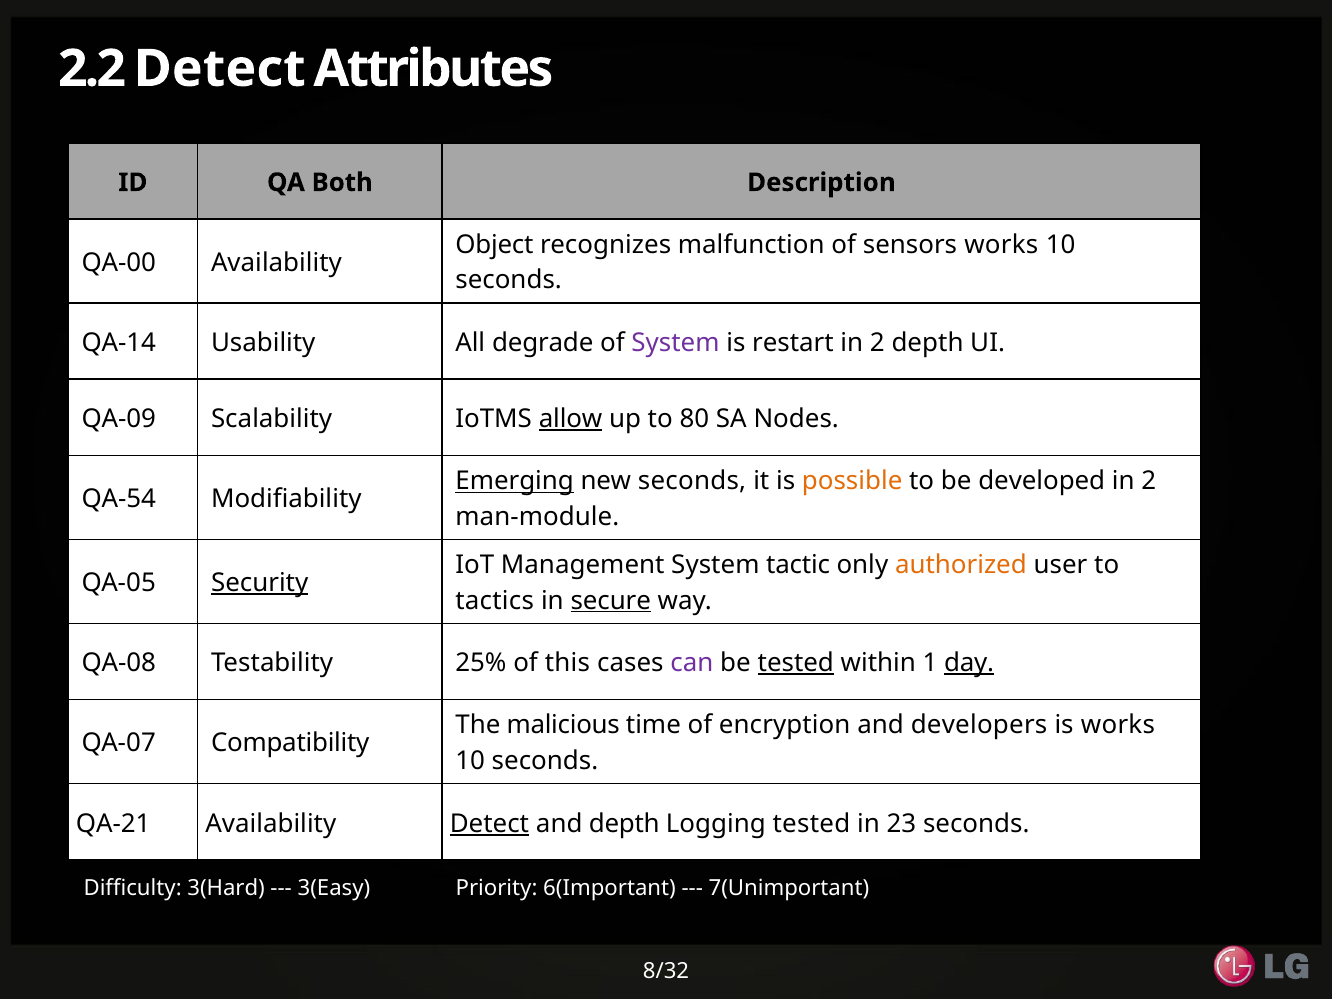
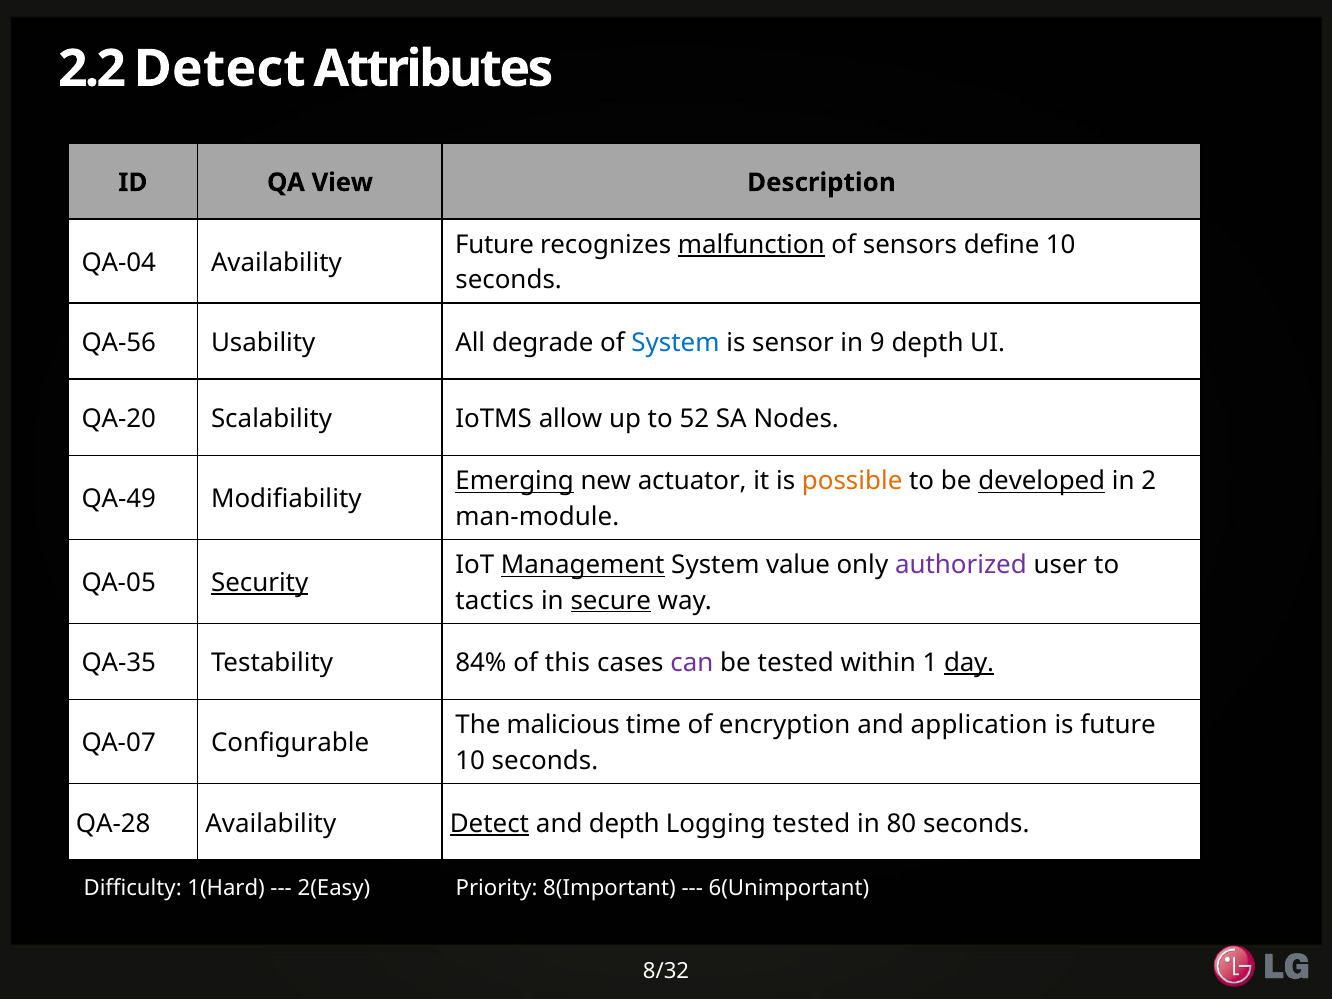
Both: Both -> View (342, 182)
Object: Object -> Future (495, 245)
malfunction underline: none -> present (751, 245)
sensors works: works -> define (1002, 245)
QA-00: QA-00 -> QA-04 (119, 263)
QA-14: QA-14 -> QA-56 (119, 343)
System colour: purple -> blue (675, 343)
restart: restart -> sensor (793, 343)
2: 2 -> 9 (877, 343)
QA-09: QA-09 -> QA-20 (119, 419)
allow underline: present -> none (571, 419)
80: 80 -> 52 (694, 419)
new seconds: seconds -> actuator (692, 481)
developed underline: none -> present (1042, 481)
QA-54: QA-54 -> QA-49 (119, 499)
Management underline: none -> present (583, 565)
tactic: tactic -> value (798, 565)
authorized colour: orange -> purple (961, 565)
QA-08: QA-08 -> QA-35 (119, 663)
25%: 25% -> 84% (481, 663)
tested underline: present -> none (796, 663)
developers: developers -> application (979, 725)
is works: works -> future (1118, 725)
Compatibility: Compatibility -> Configurable (290, 743)
QA-21: QA-21 -> QA-28 (113, 824)
23: 23 -> 80 (901, 824)
3(Hard: 3(Hard -> 1(Hard (226, 888)
3(Easy: 3(Easy -> 2(Easy (334, 888)
6(Important: 6(Important -> 8(Important (610, 888)
7(Unimportant: 7(Unimportant -> 6(Unimportant (789, 888)
